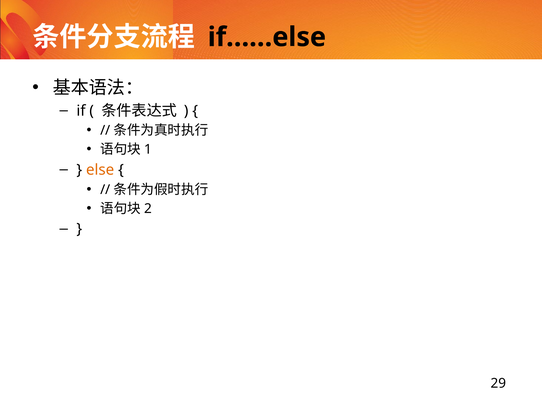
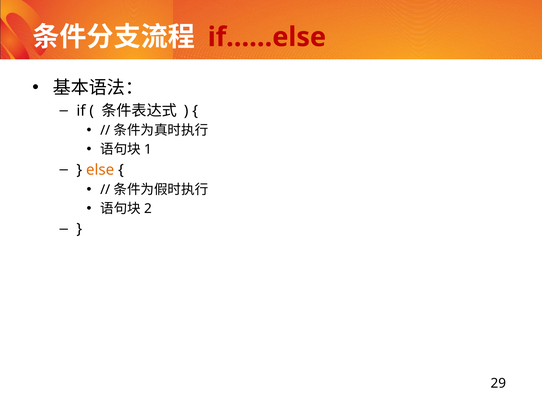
if……else colour: black -> red (267, 37)
